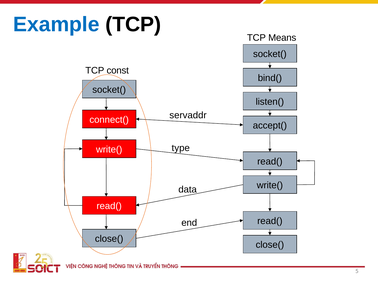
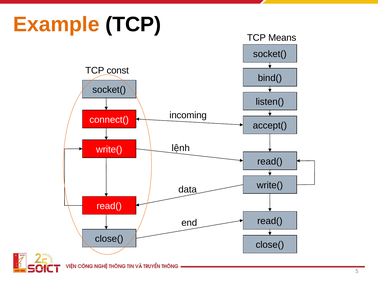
Example colour: blue -> orange (56, 24)
servaddr: servaddr -> incoming (188, 115)
type: type -> lệnh (181, 148)
